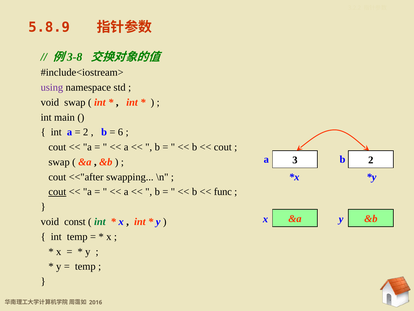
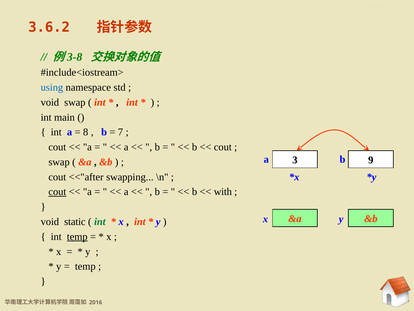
5.8.9: 5.8.9 -> 3.6.2 (49, 27)
using colour: purple -> blue (52, 87)
2: 2 -> 8 (86, 132)
6: 6 -> 7 (120, 132)
a 2: 2 -> 9 (371, 160)
func: func -> with (223, 192)
const: const -> static (75, 221)
temp underline: none -> present (77, 236)
